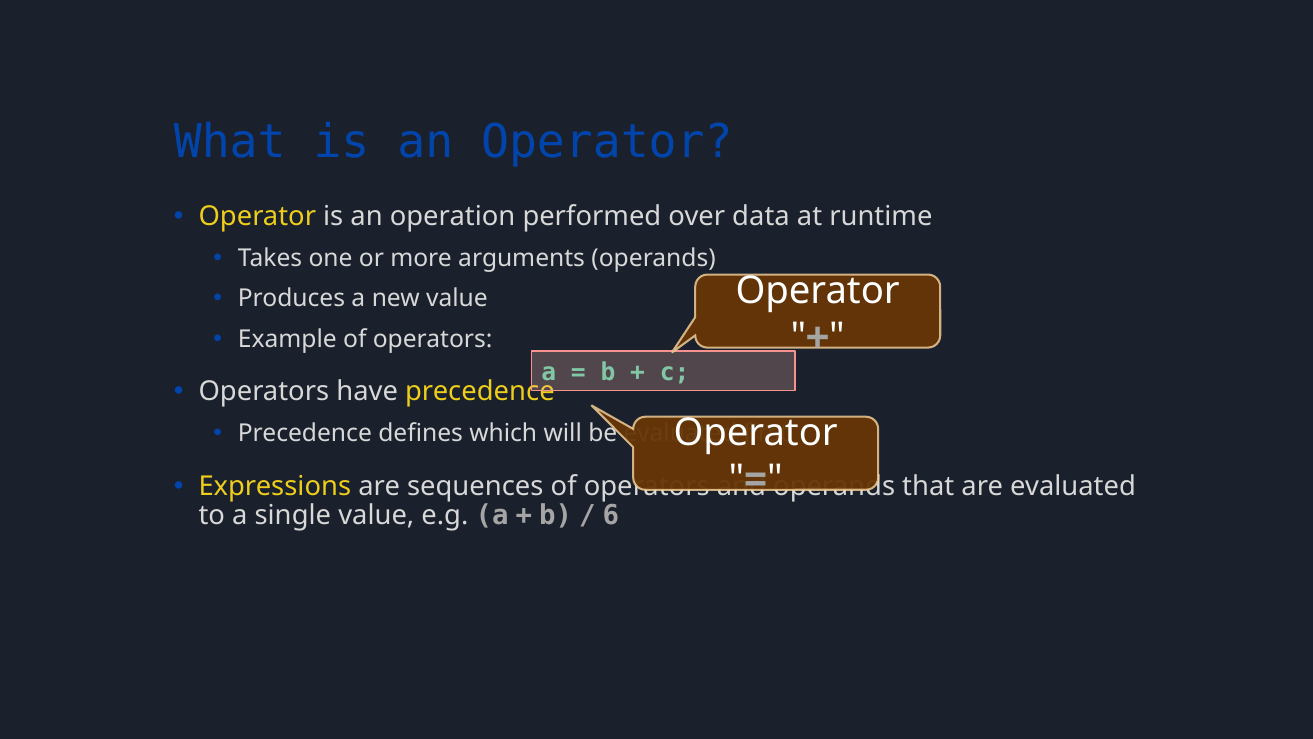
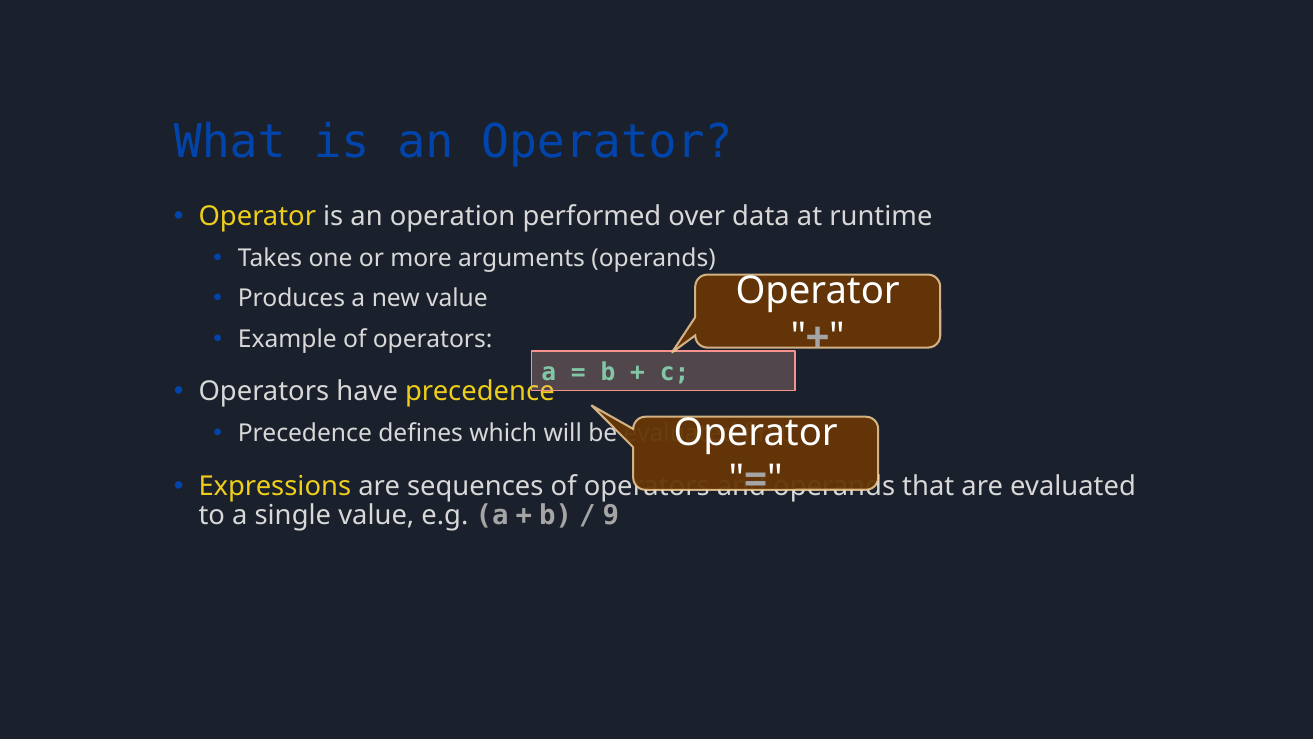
6: 6 -> 9 (611, 515)
